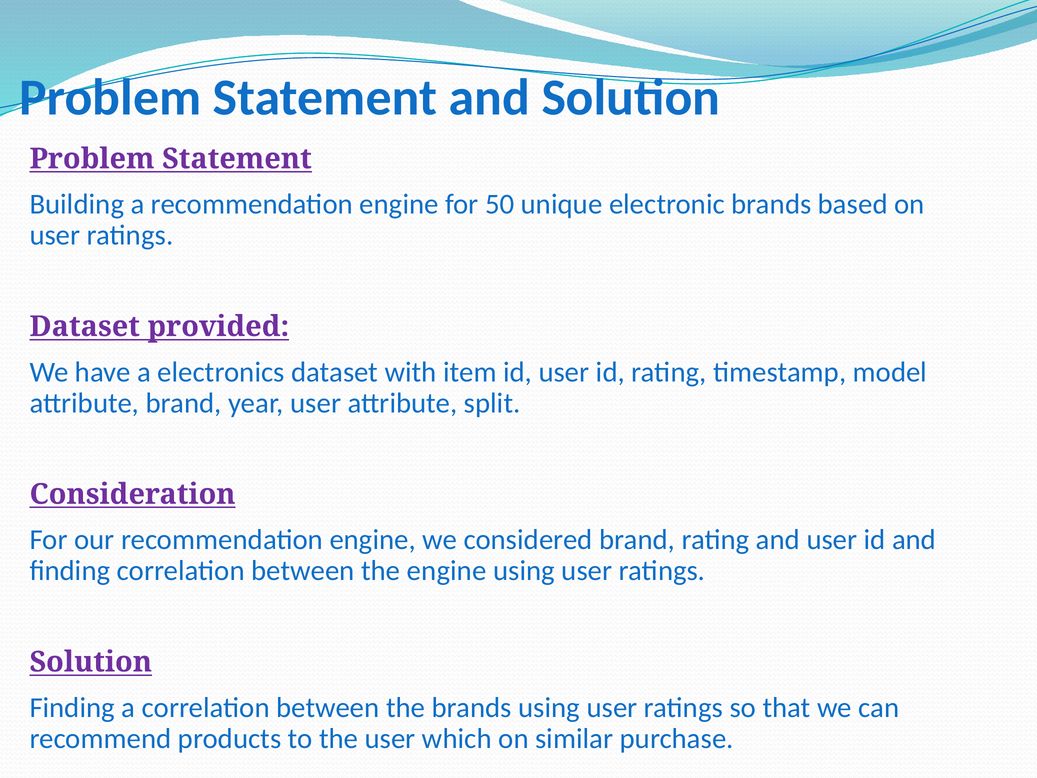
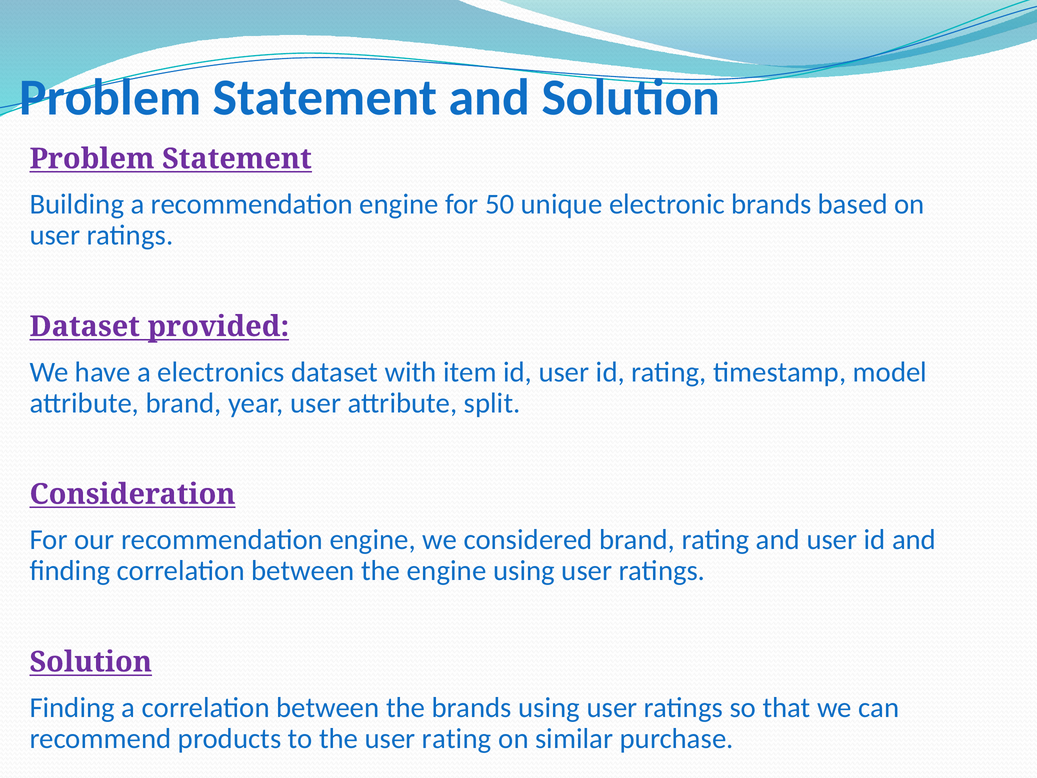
user which: which -> rating (457, 738)
